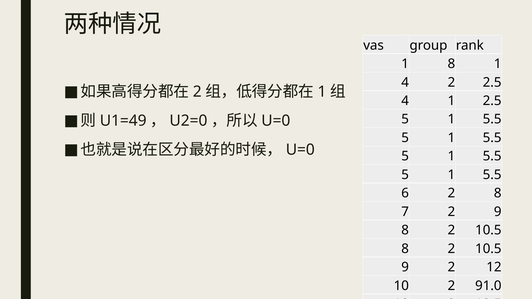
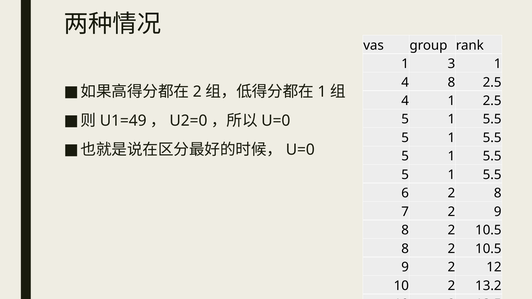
1 8: 8 -> 3 (451, 64)
4 2: 2 -> 8 (451, 82)
91.0: 91.0 -> 13.2 (488, 286)
